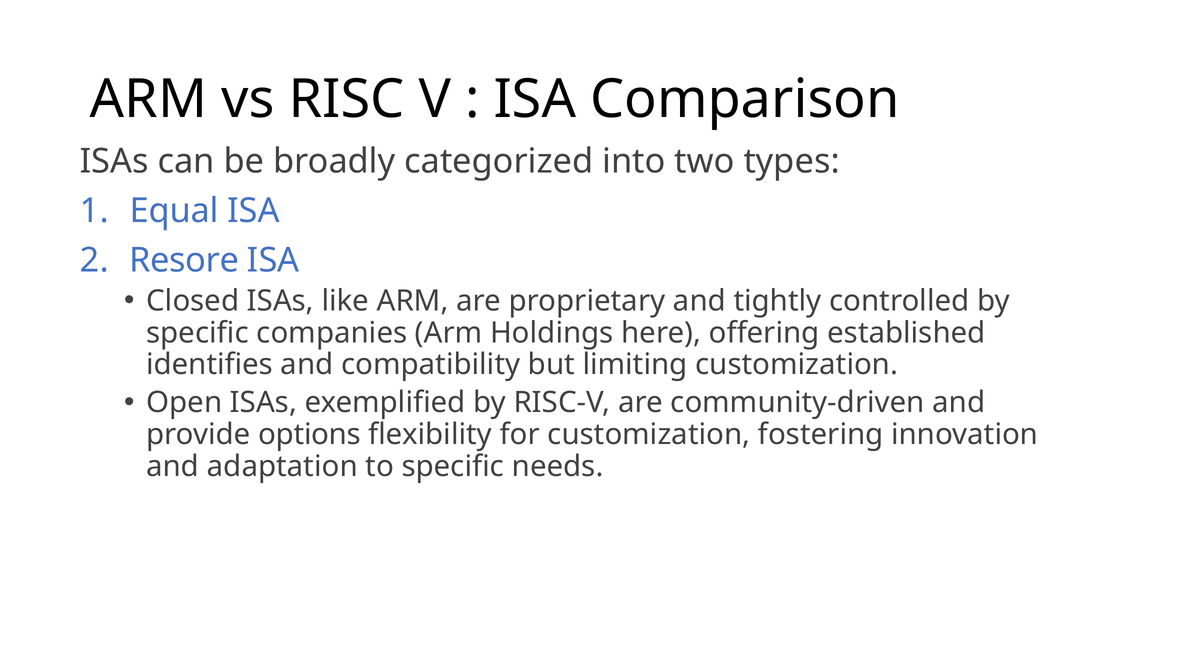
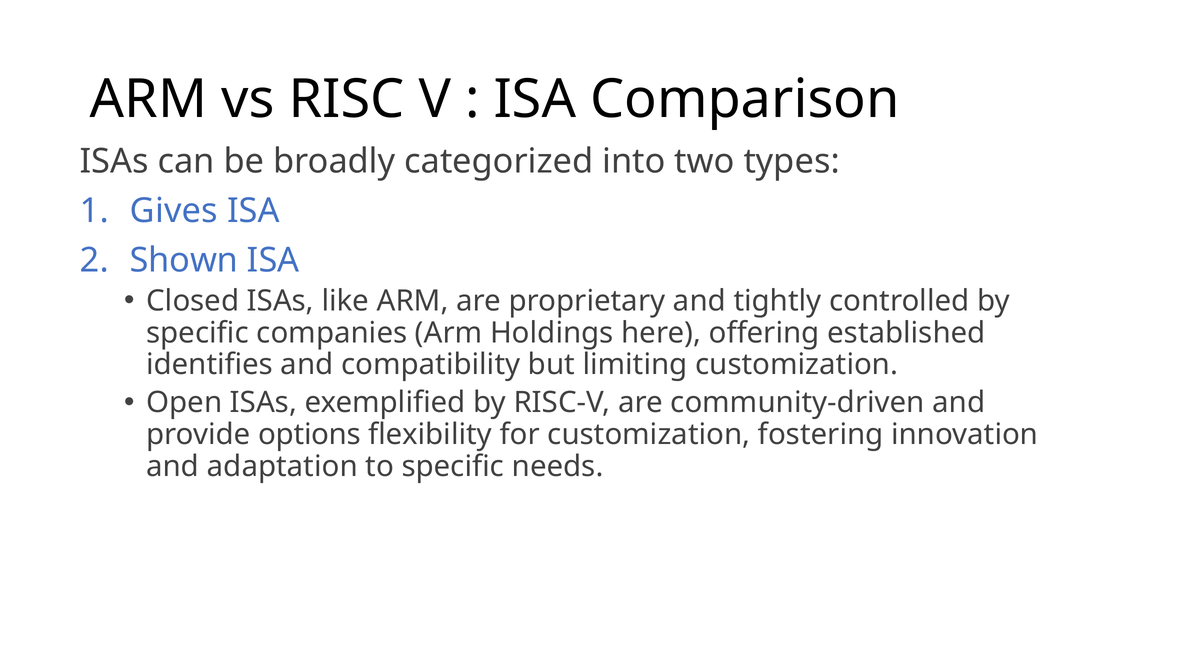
Equal: Equal -> Gives (174, 211)
Resore: Resore -> Shown (184, 260)
